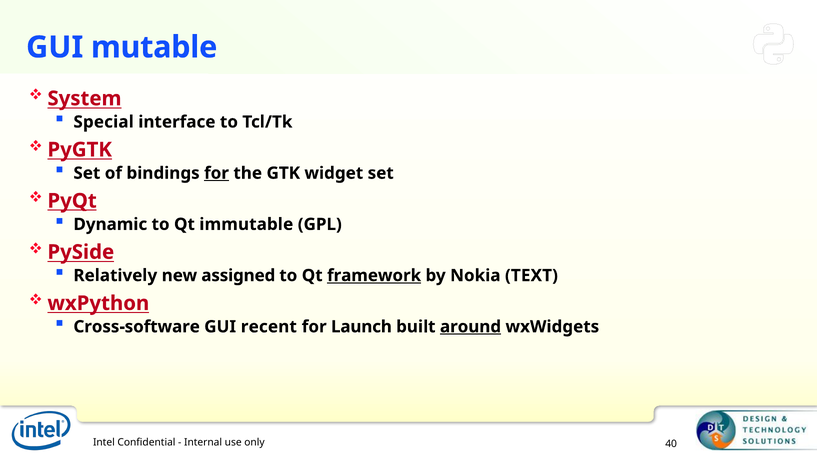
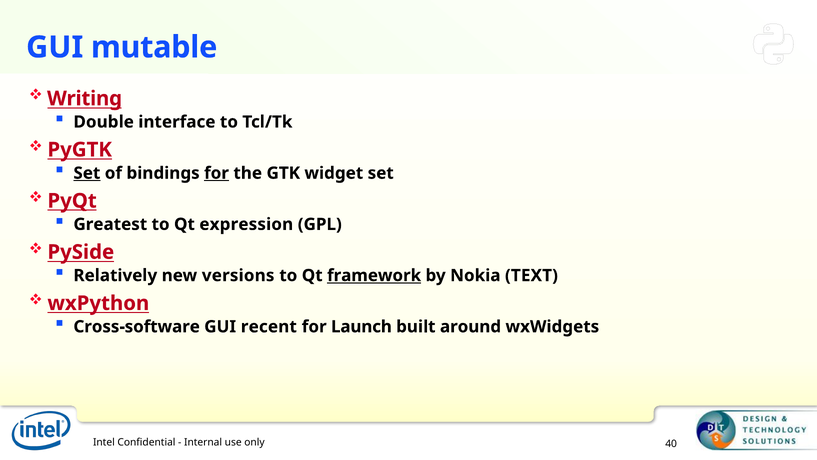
System: System -> Writing (85, 98)
Special: Special -> Double (104, 122)
Set underline: none -> present (87, 173)
Dynamic: Dynamic -> Greatest (110, 224)
immutable: immutable -> expression (246, 224)
assigned: assigned -> versions (238, 275)
around underline: present -> none (471, 326)
